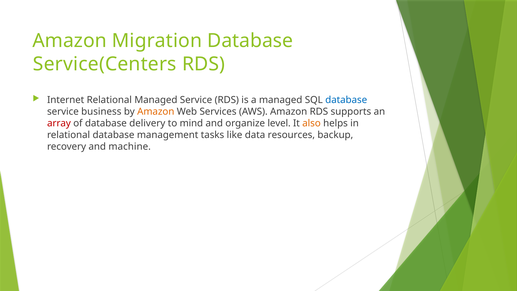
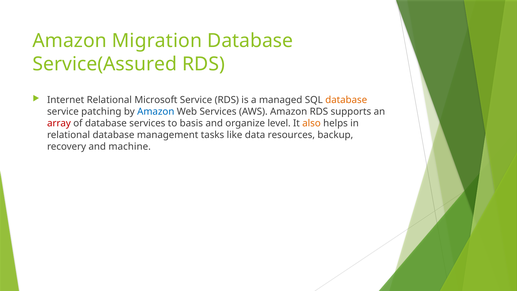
Service(Centers: Service(Centers -> Service(Assured (105, 64)
Relational Managed: Managed -> Microsoft (156, 100)
database colour: blue -> orange (346, 100)
business: business -> patching (101, 112)
Amazon colour: orange -> blue (156, 112)
database delivery: delivery -> services (147, 123)
mind: mind -> basis (191, 123)
